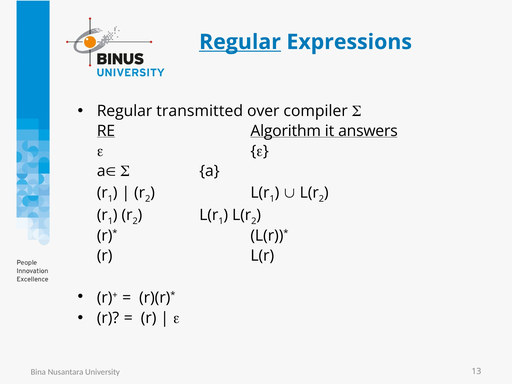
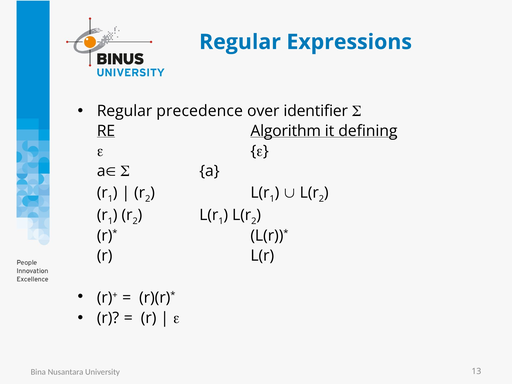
Regular underline: present -> none (240, 42)
transmitted: transmitted -> precedence (200, 111)
compiler: compiler -> identifier (316, 111)
answers: answers -> defining (368, 131)
